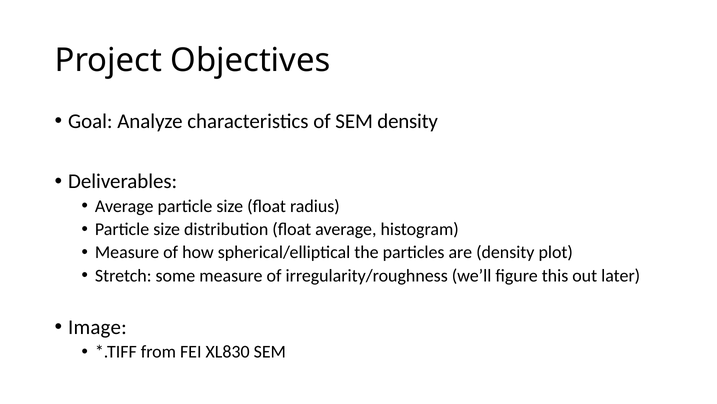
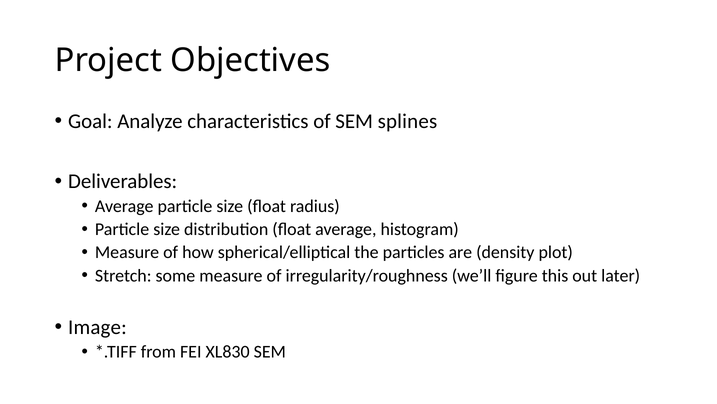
SEM density: density -> splines (407, 121)
